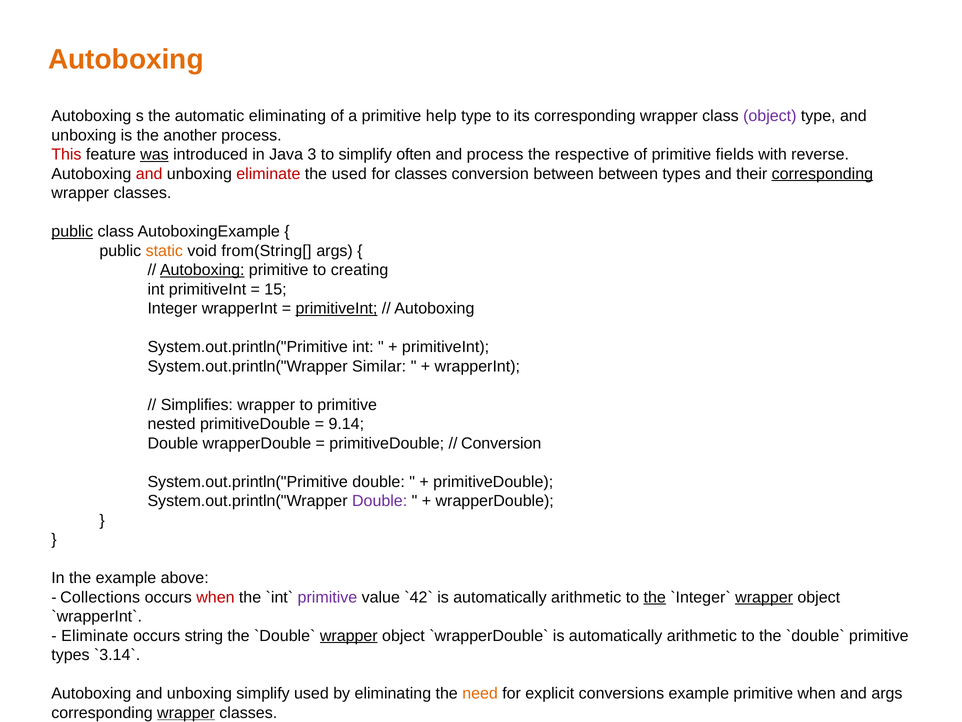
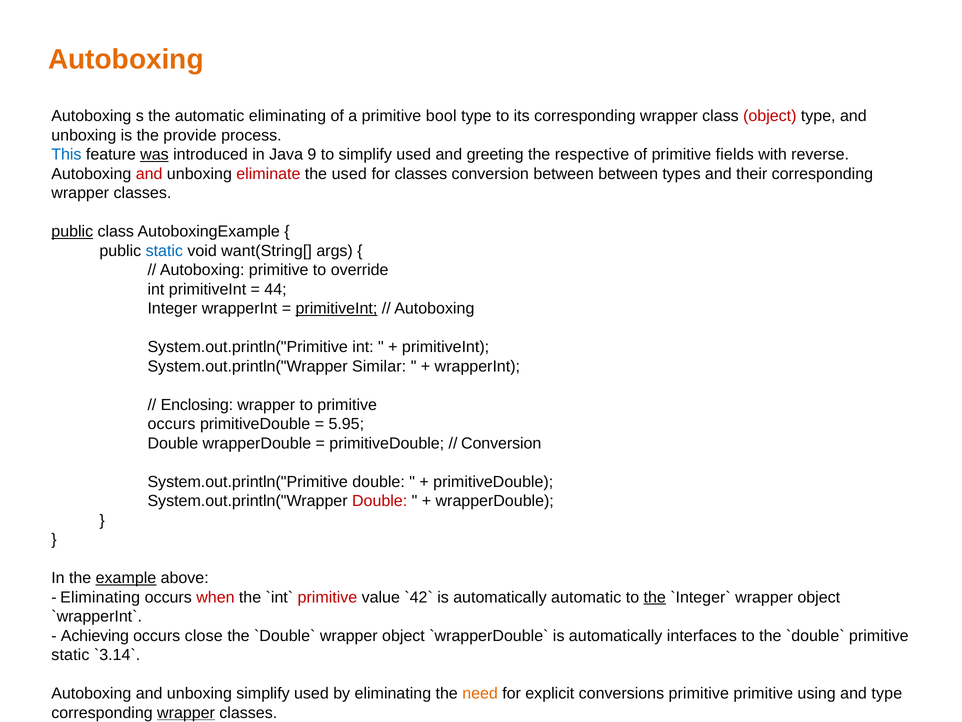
help: help -> bool (441, 116)
object colour: purple -> red (770, 116)
another: another -> provide (190, 135)
This colour: red -> blue (66, 154)
3: 3 -> 9 (312, 154)
to simplify often: often -> used (414, 154)
and process: process -> greeting (495, 154)
corresponding underline: present -> none (822, 174)
static colour: orange -> blue (164, 251)
from(String[: from(String[ -> want(String[ (267, 251)
Autoboxing underline: present -> none (202, 270)
creating: creating -> override (360, 270)
15: 15 -> 44 (276, 289)
Simplifies: Simplifies -> Enclosing (197, 405)
nested: nested -> occurs (171, 424)
9.14: 9.14 -> 5.95 (346, 424)
Double colour: purple -> red (380, 501)
example underline: none -> present (126, 578)
Collections: Collections -> Eliminating (100, 597)
primitive colour: purple -> red (327, 597)
arithmetic: arithmetic -> automatic (586, 597)
wrapper underline: present -> none (764, 597)
Eliminate: Eliminate -> Achieving (95, 635)
string: string -> close (204, 635)
wrapper underline: present -> none (349, 635)
arithmetic: arithmetic -> interfaces (702, 635)
types: types -> static (70, 655)
conversions example: example -> primitive (699, 693)
primitive when: when -> using (817, 693)
and args: args -> type (887, 693)
